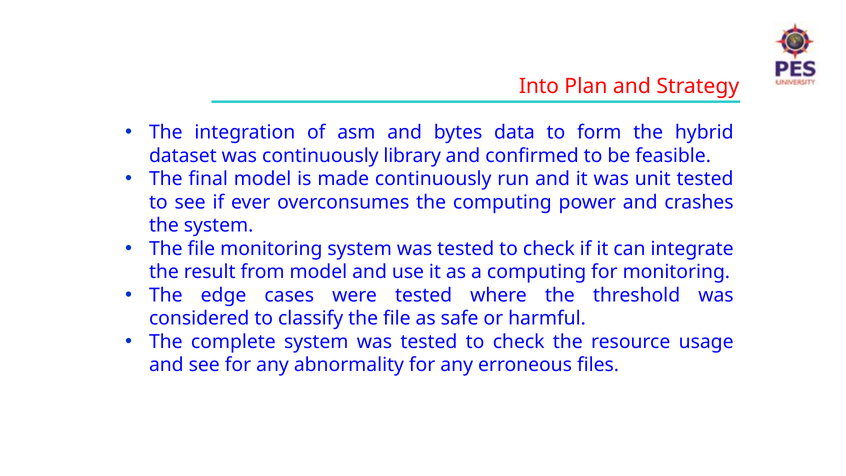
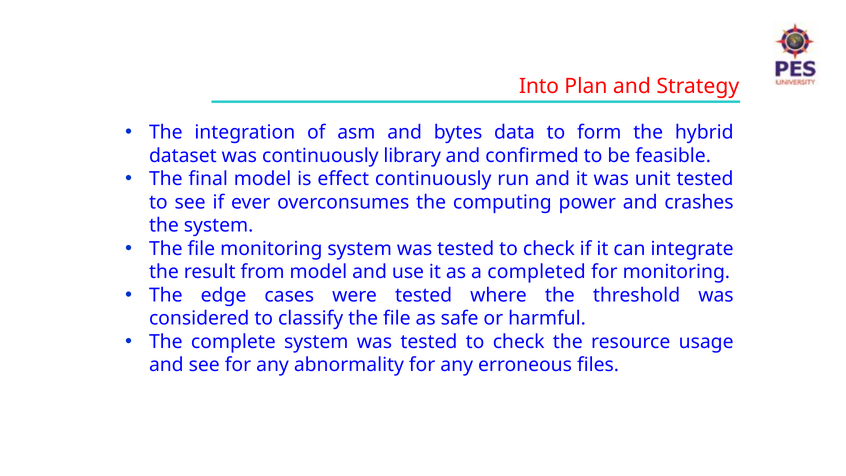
made: made -> effect (343, 179)
a computing: computing -> completed (537, 272)
